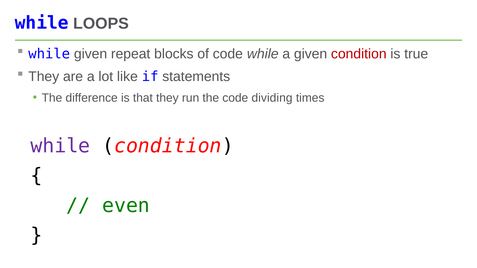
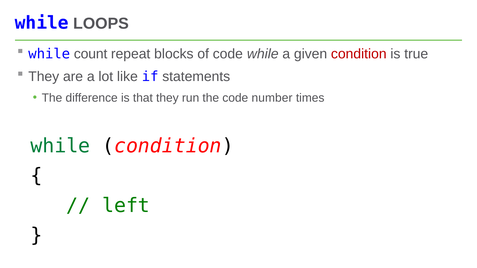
while given: given -> count (91, 54)
dividing: dividing -> number (272, 98)
while colour: purple -> green (60, 146)
even: even -> left (126, 206)
